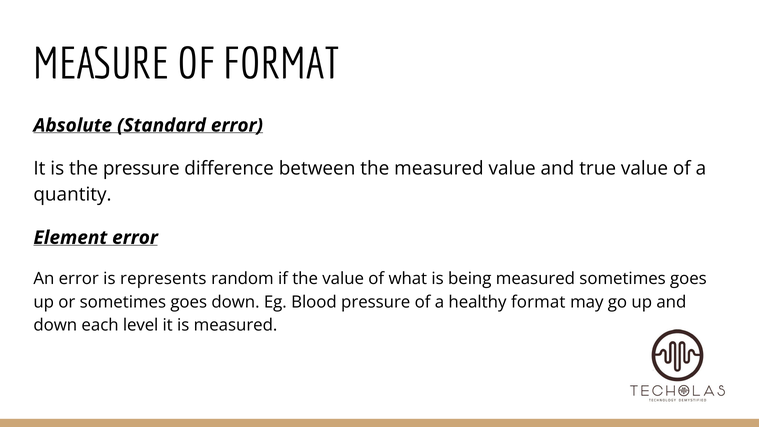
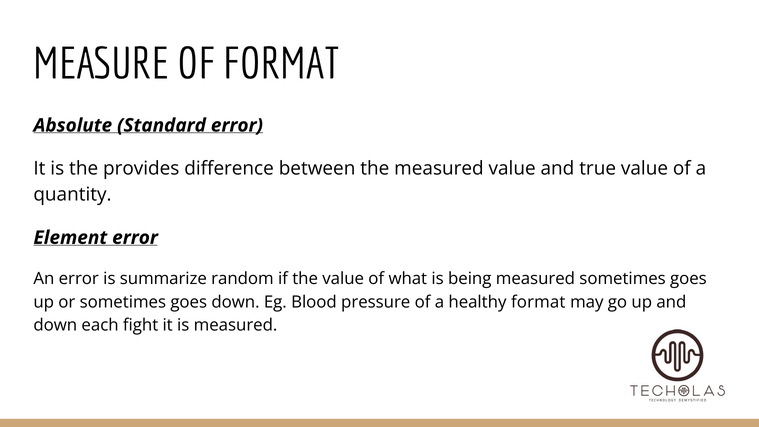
the pressure: pressure -> provides (141, 168)
represents: represents -> summarize (163, 279)
level: level -> fight (141, 325)
